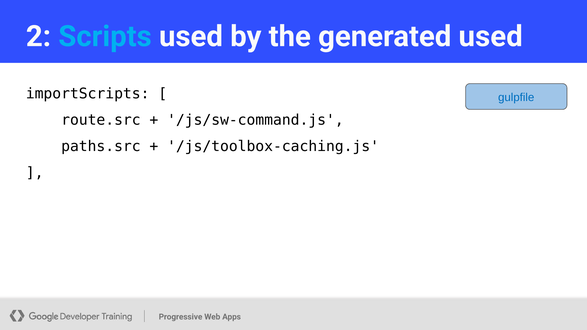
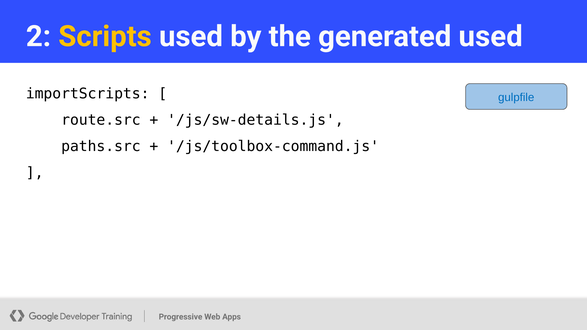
Scripts colour: light blue -> yellow (105, 36)
/js/sw-command.js: /js/sw-command.js -> /js/sw-details.js (255, 120)
/js/toolbox-caching.js: /js/toolbox-caching.js -> /js/toolbox-command.js (273, 146)
